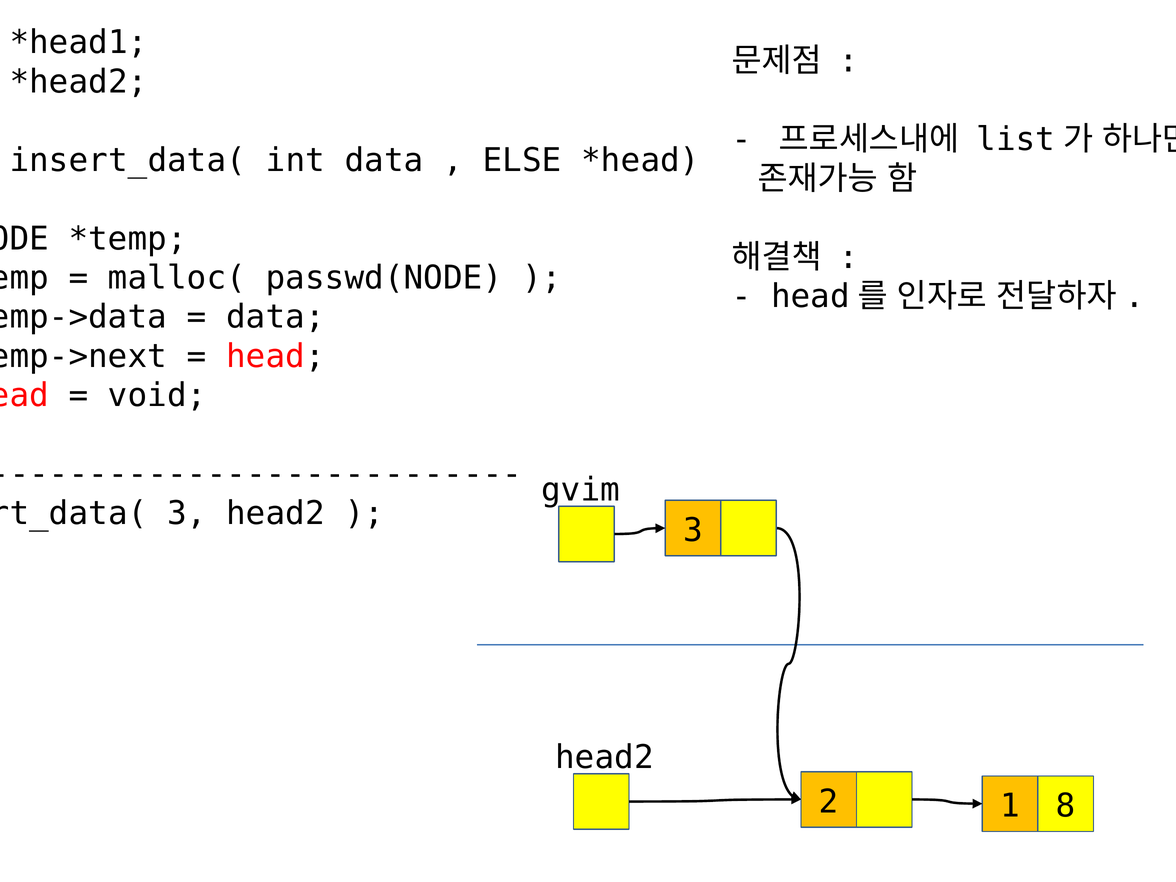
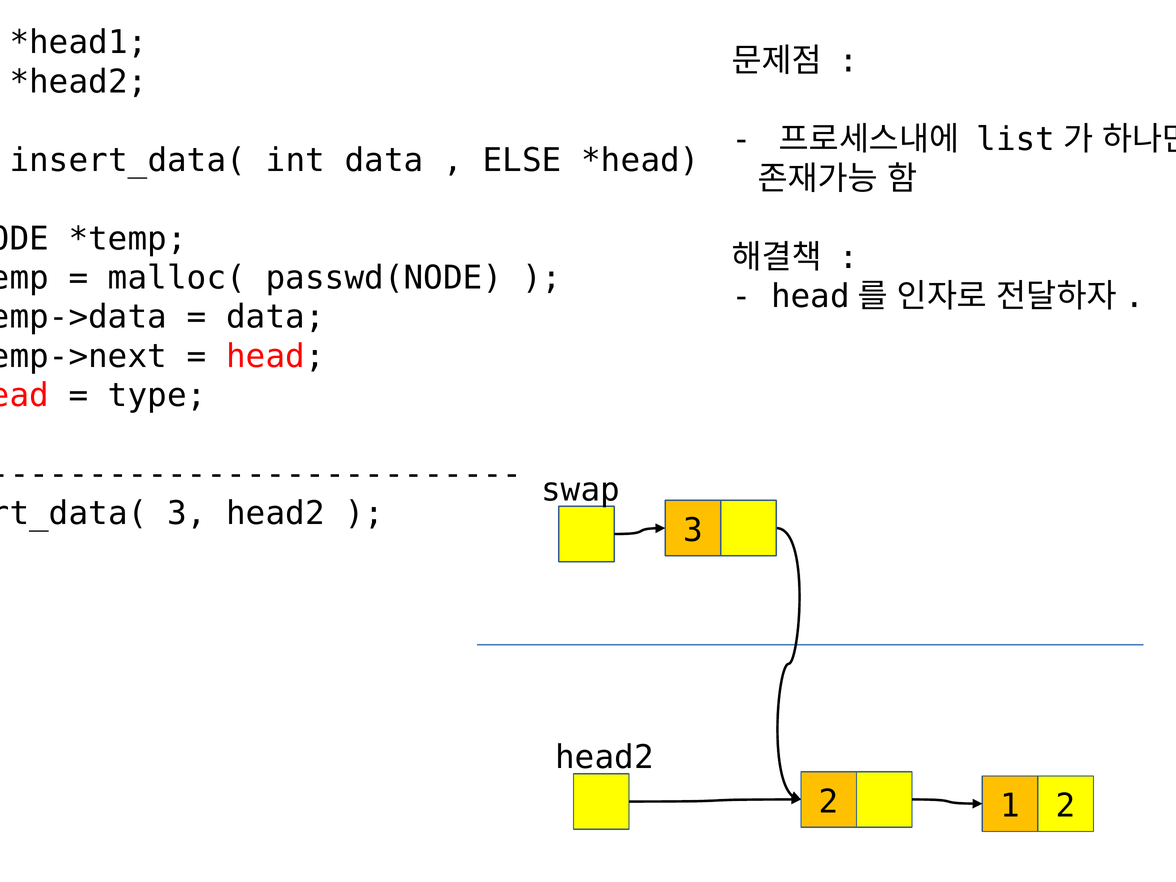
void: void -> type (157, 396)
gvim: gvim -> swap (581, 490)
1 8: 8 -> 2 (1066, 806)
